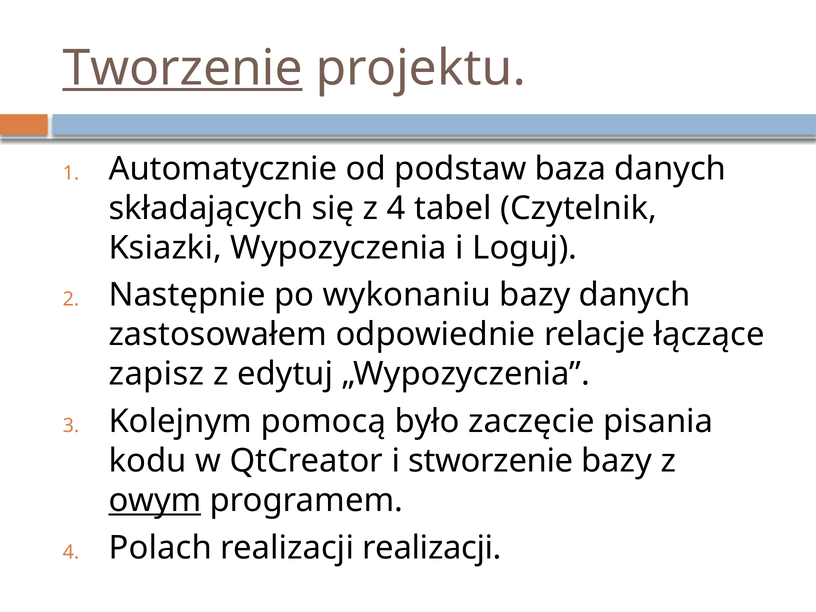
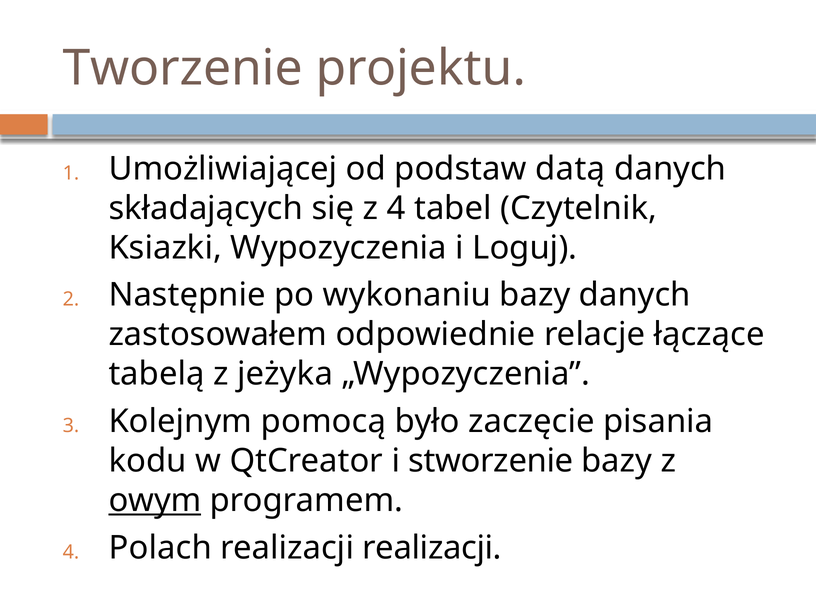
Tworzenie underline: present -> none (183, 68)
Automatycznie: Automatycznie -> Umożliwiającej (223, 169)
baza: baza -> datą (570, 169)
zapisz: zapisz -> tabelą (157, 374)
edytuj: edytuj -> jeżyka (285, 374)
